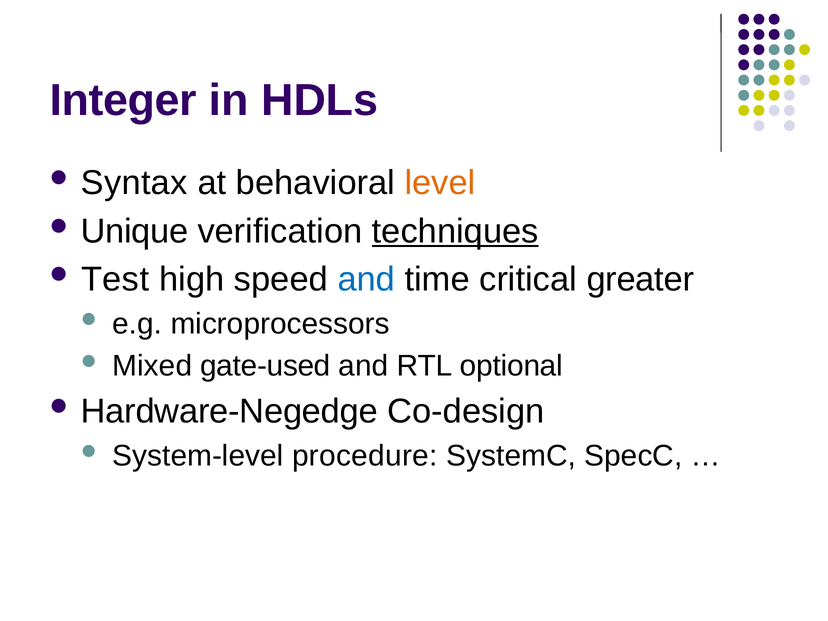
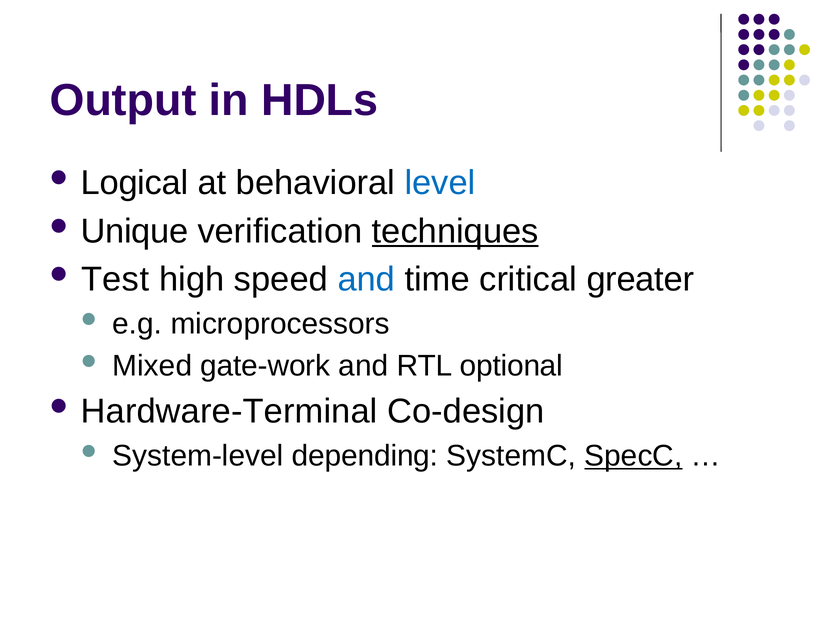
Integer: Integer -> Output (123, 100)
Syntax: Syntax -> Logical (135, 183)
level colour: orange -> blue (440, 183)
gate-used: gate-used -> gate-work (265, 366)
Hardware-Negedge: Hardware-Negedge -> Hardware-Terminal (229, 412)
procedure: procedure -> depending (365, 456)
SpecC underline: none -> present (633, 456)
